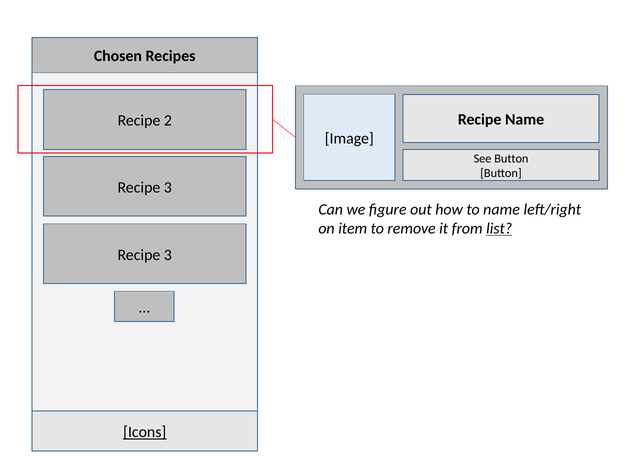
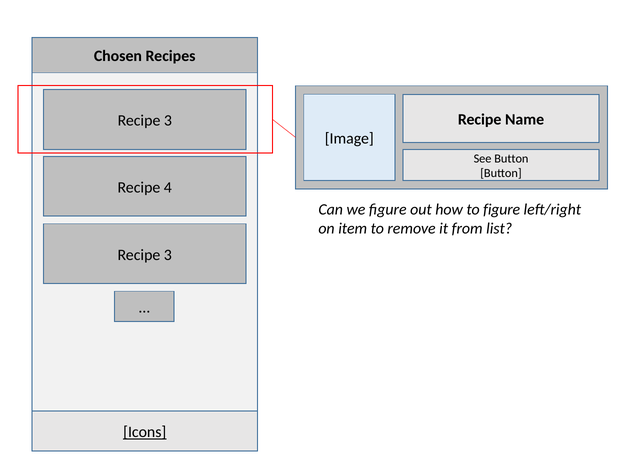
2: 2 -> 3 (168, 121)
3: 3 -> 4 (168, 188)
to name: name -> figure (502, 210)
list underline: present -> none (499, 229)
